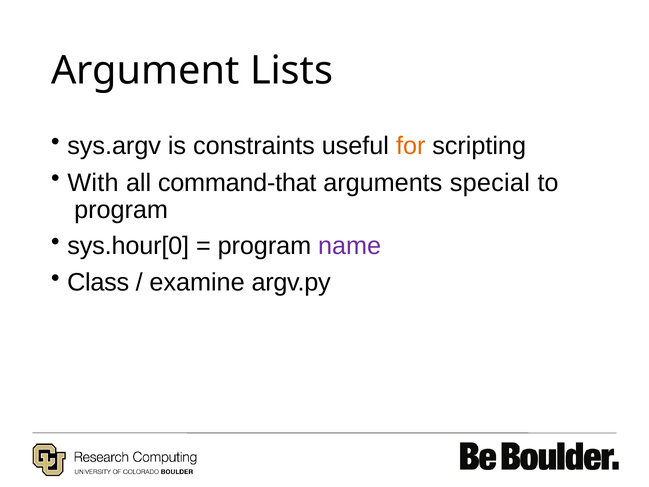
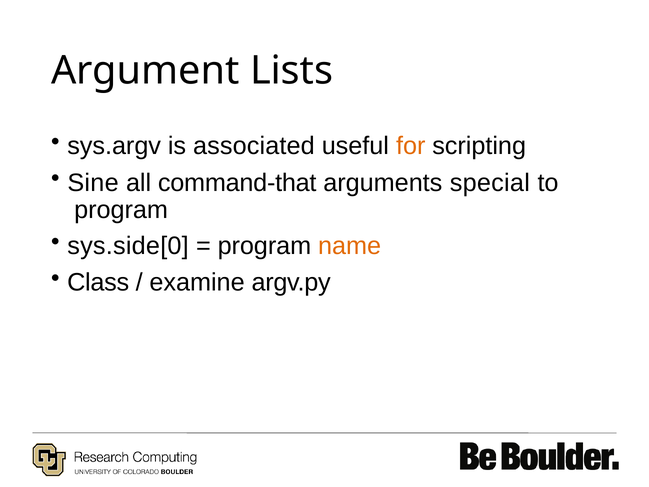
constraints: constraints -> associated (254, 146)
With: With -> Sine (93, 183)
sys.hour[0: sys.hour[0 -> sys.side[0 (128, 246)
name colour: purple -> orange (350, 246)
